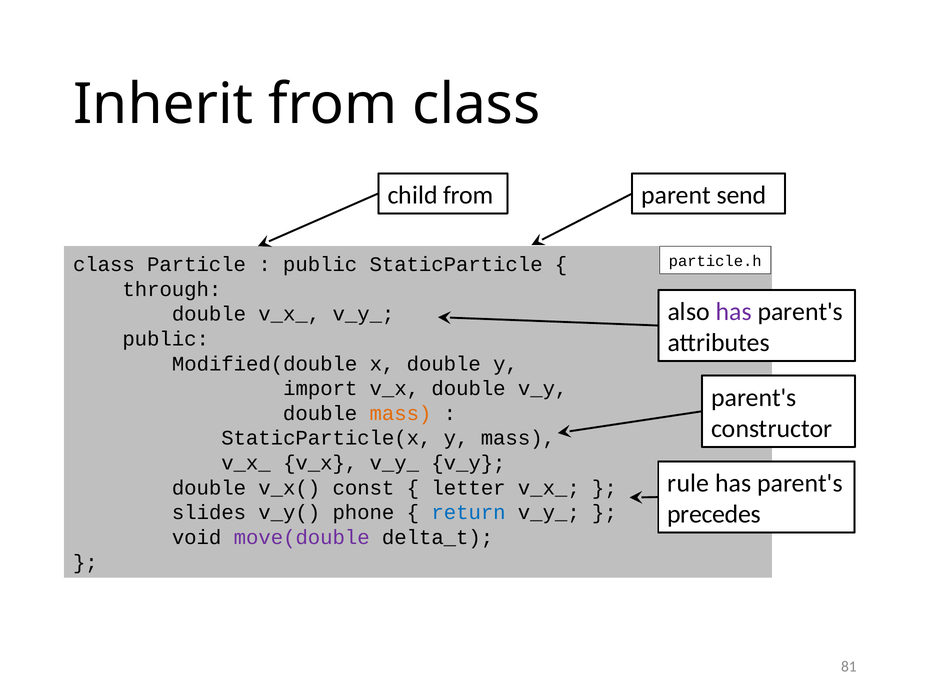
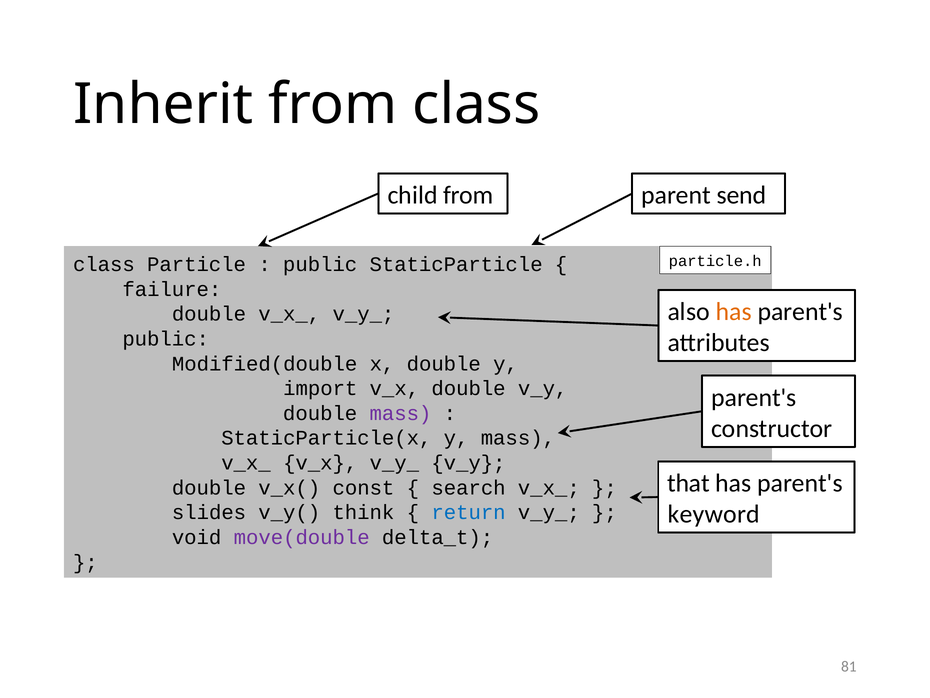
through: through -> failure (172, 289)
has colour: purple -> orange (734, 312)
mass colour: orange -> purple (400, 413)
rule: rule -> that (689, 483)
letter: letter -> search (469, 487)
precedes: precedes -> keyword (714, 514)
phone: phone -> think (363, 512)
